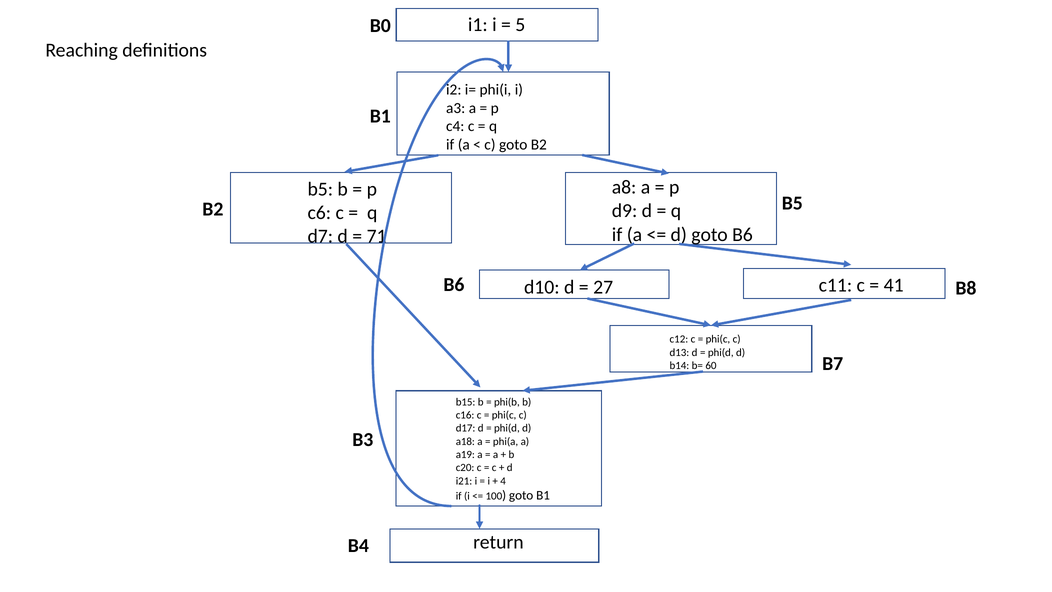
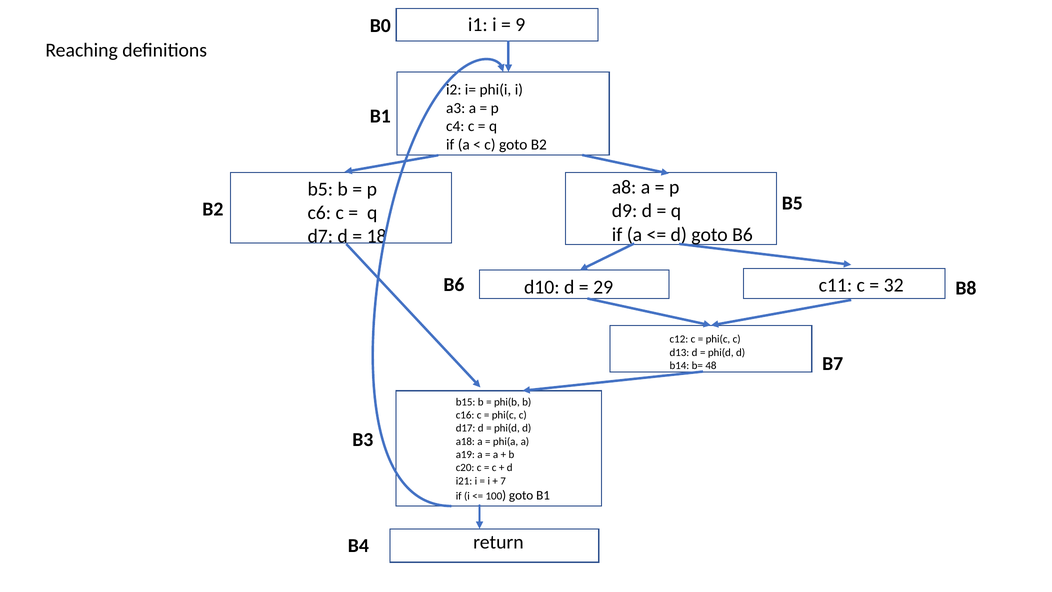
5: 5 -> 9 (520, 25)
71: 71 -> 18 (377, 236)
41: 41 -> 32 (894, 285)
27: 27 -> 29 (603, 287)
60: 60 -> 48 (711, 365)
4: 4 -> 7 (503, 481)
